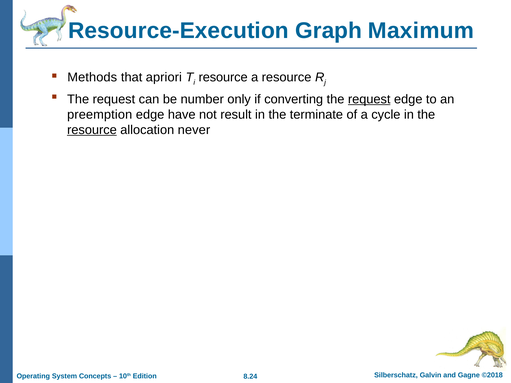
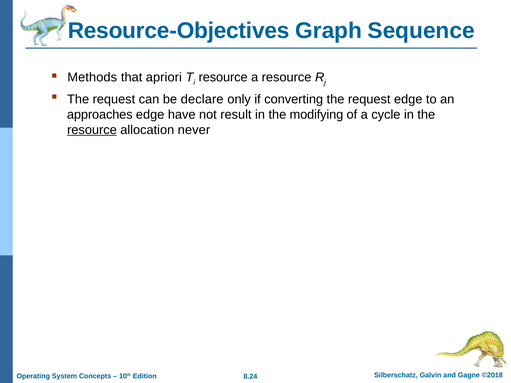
Resource-Execution: Resource-Execution -> Resource-Objectives (179, 31)
Maximum: Maximum -> Sequence (421, 31)
number: number -> declare (202, 99)
request underline: present -> none (369, 99)
preemption: preemption -> approaches (100, 115)
terminate: terminate -> modifying (316, 115)
